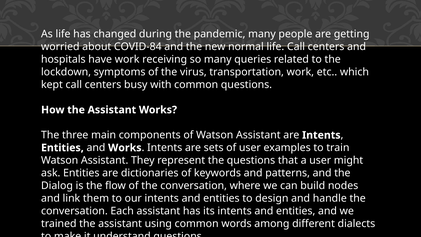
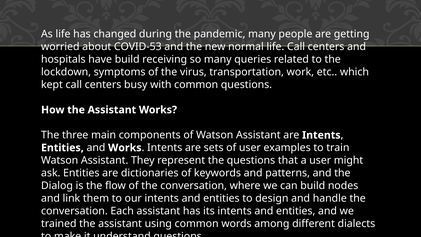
COVID-84: COVID-84 -> COVID-53 (138, 47)
have work: work -> build (127, 59)
